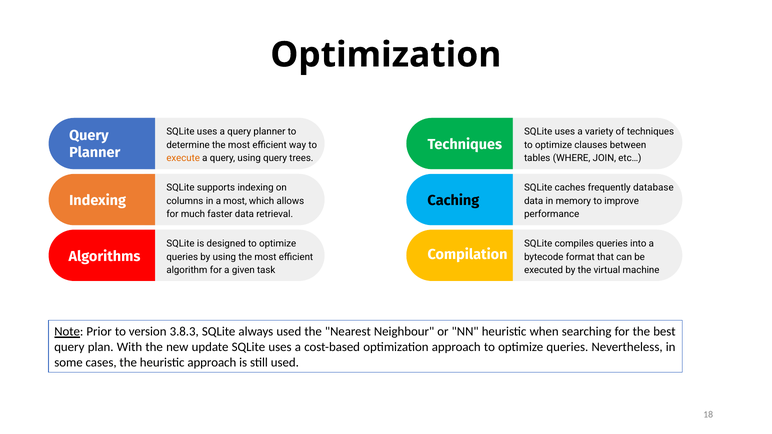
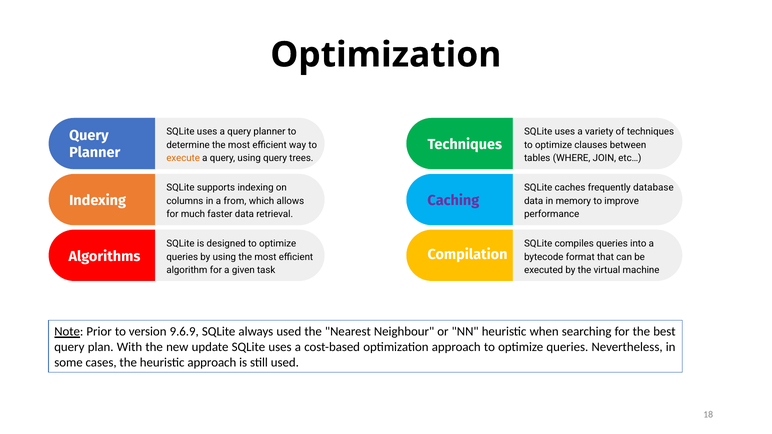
Caching colour: black -> purple (453, 201)
a most: most -> from (235, 201)
3.8.3: 3.8.3 -> 9.6.9 (184, 332)
